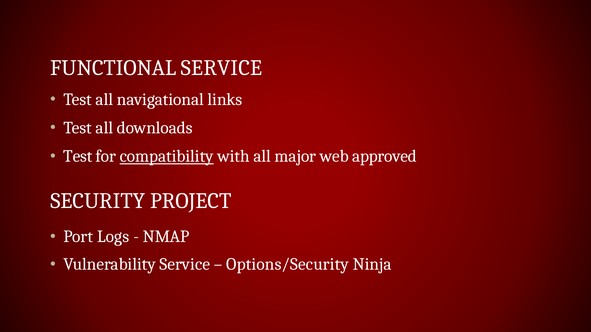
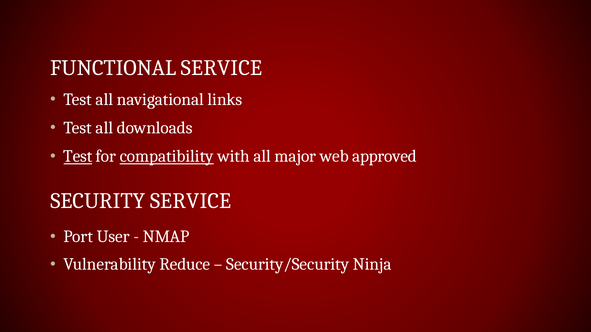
Test underline: none -> present (78, 157)
SECURITY PROJECT: PROJECT -> SERVICE (191, 201)
Logs: Logs -> User (113, 237)
Vulnerability Service: Service -> Reduce (185, 265)
Options/Security: Options/Security -> Security/Security (288, 265)
